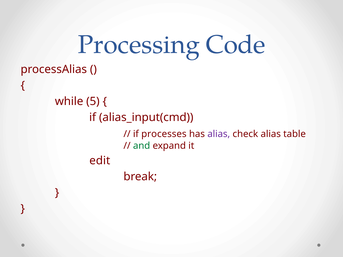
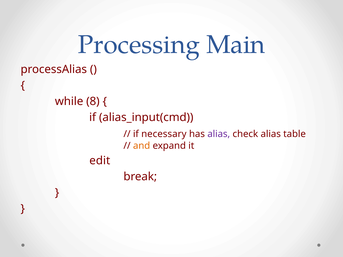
Code: Code -> Main (236, 45)
5: 5 -> 8 (93, 101)
processes: processes -> necessary (164, 134)
and colour: green -> orange (142, 146)
